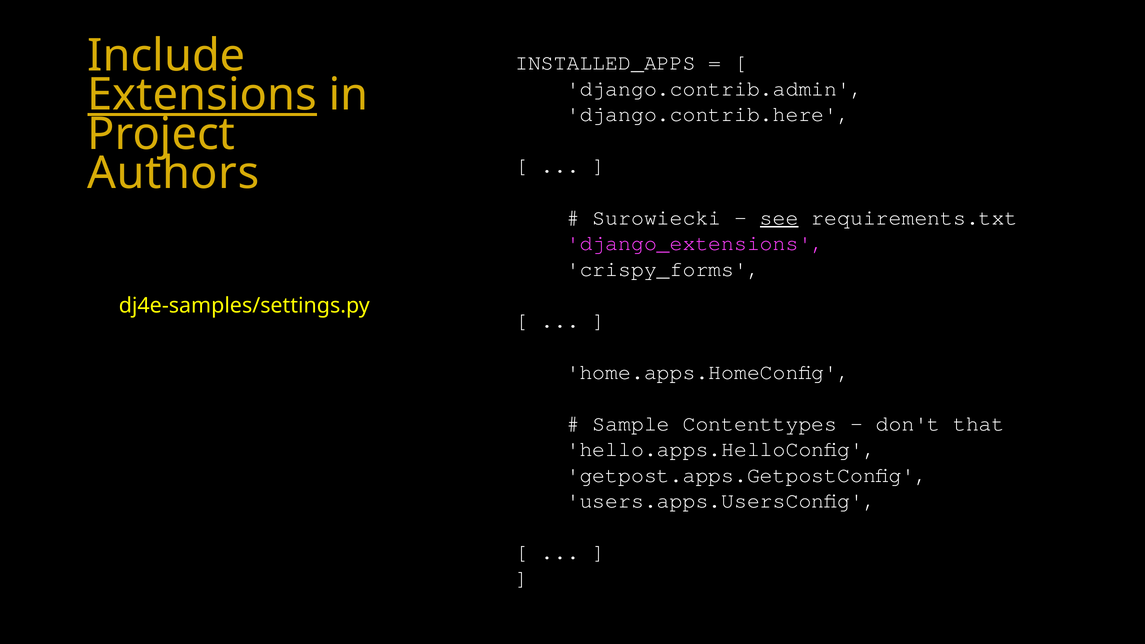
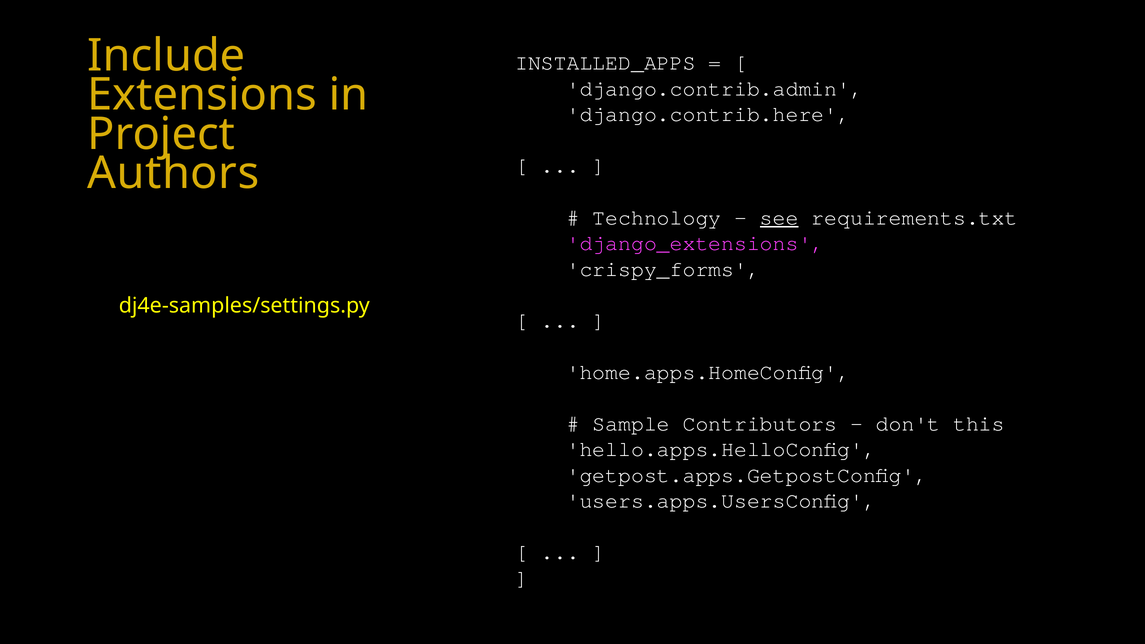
Extensions underline: present -> none (202, 95)
Surowiecki: Surowiecki -> Technology (657, 217)
Contenttypes: Contenttypes -> Contributors (760, 424)
that: that -> this (979, 424)
